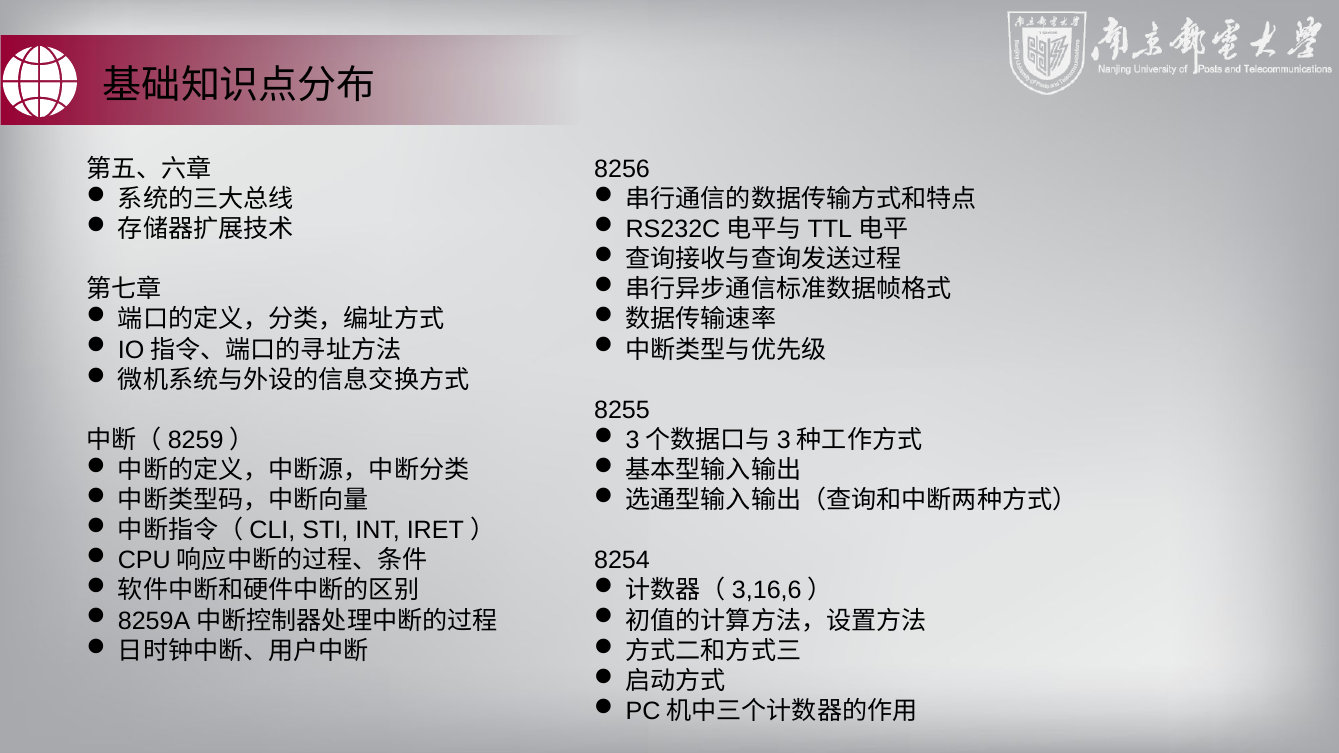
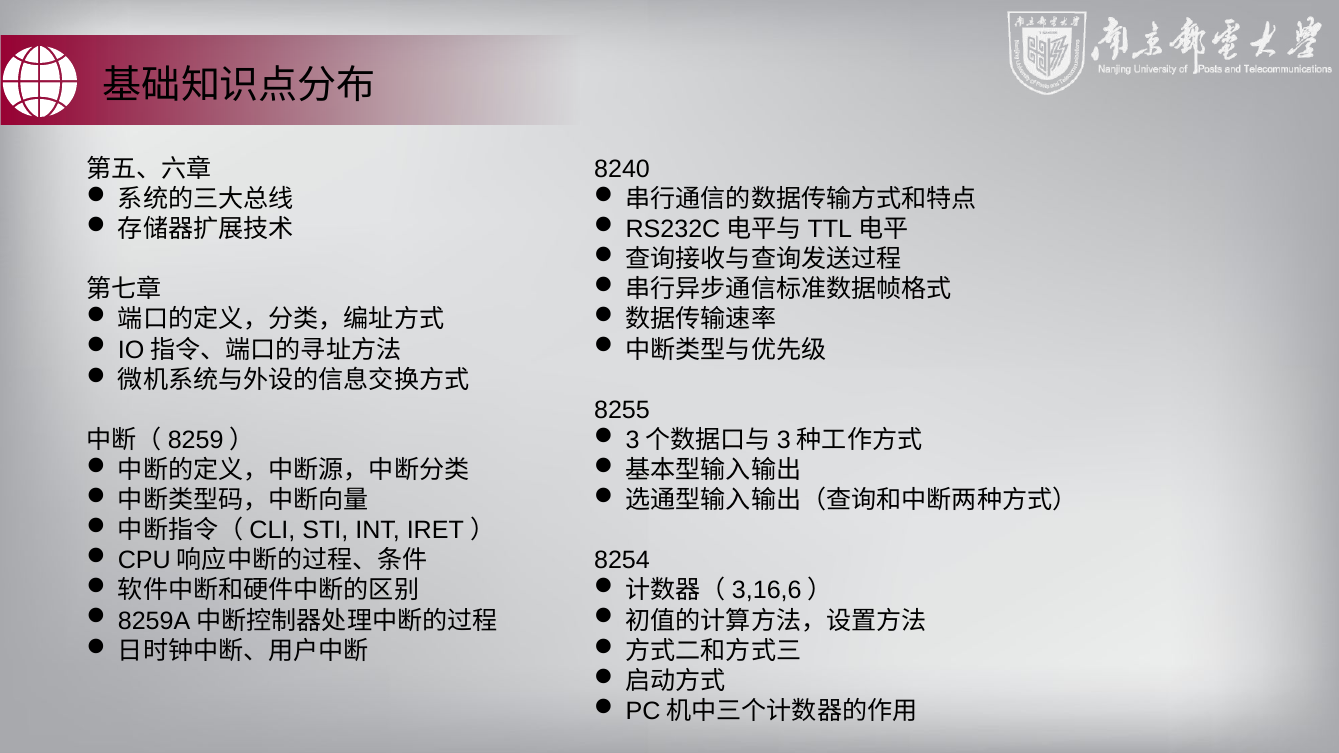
8256: 8256 -> 8240 (622, 169)
